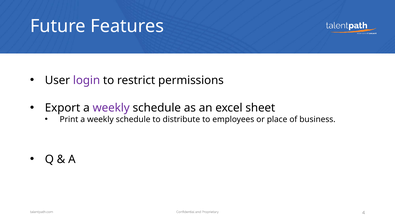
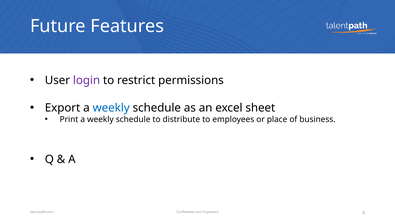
weekly colour: purple -> blue (111, 108)
